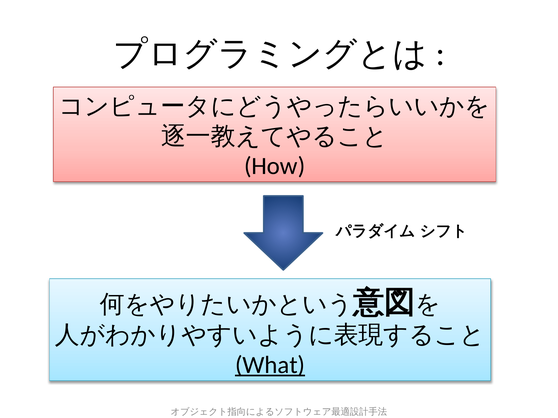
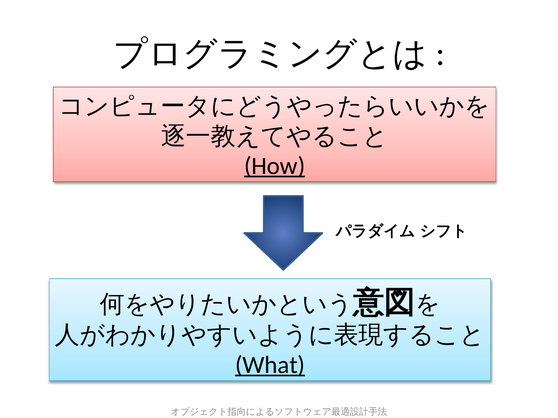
How underline: none -> present (275, 166)
